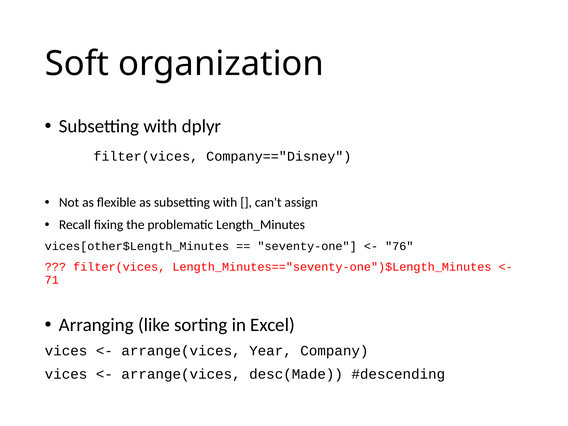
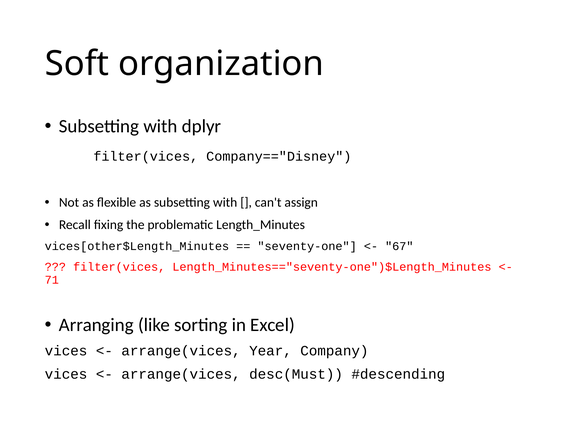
76: 76 -> 67 (399, 246)
desc(Made: desc(Made -> desc(Must (296, 374)
